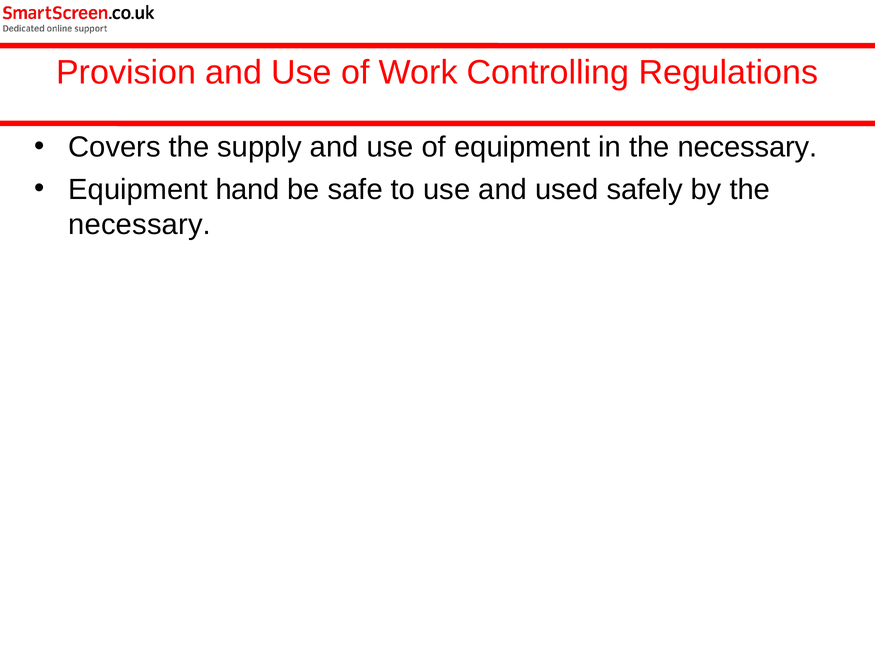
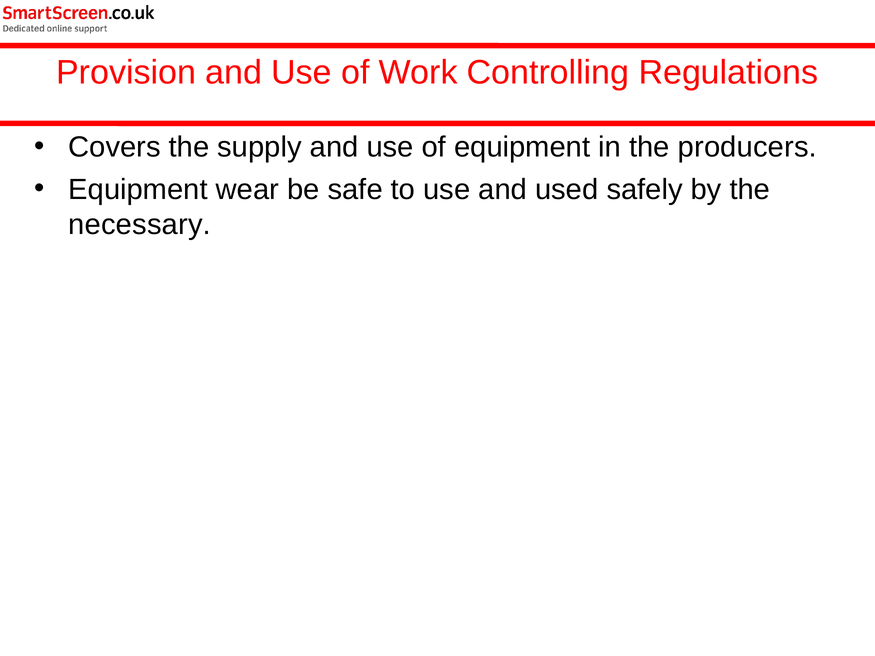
in the necessary: necessary -> producers (747, 147)
hand: hand -> wear (247, 190)
